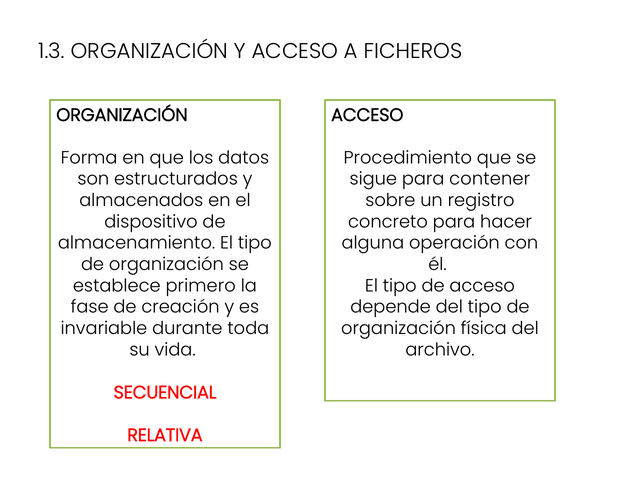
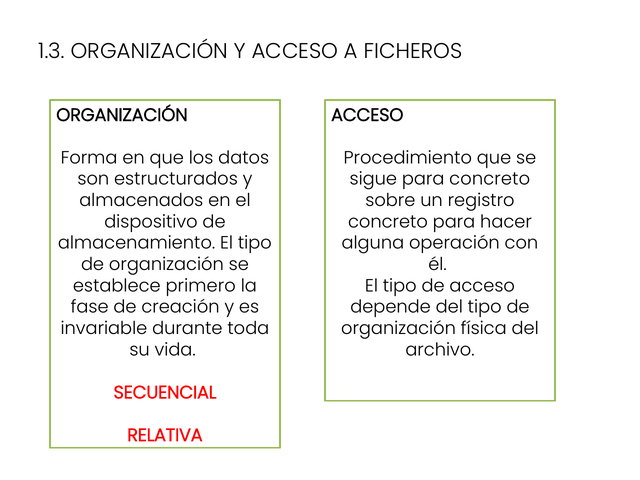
para contener: contener -> concreto (490, 179)
